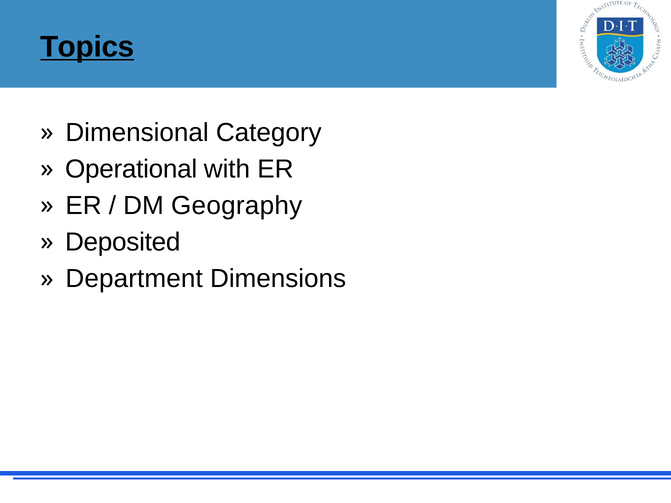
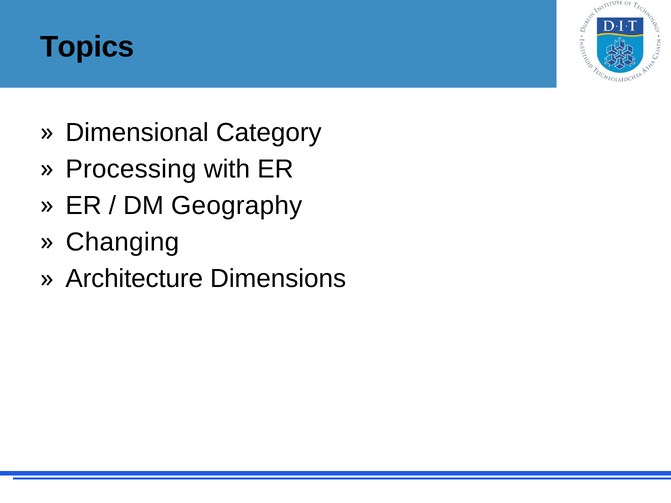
Topics underline: present -> none (87, 47)
Operational: Operational -> Processing (131, 169)
Deposited: Deposited -> Changing (122, 242)
Department: Department -> Architecture (134, 279)
